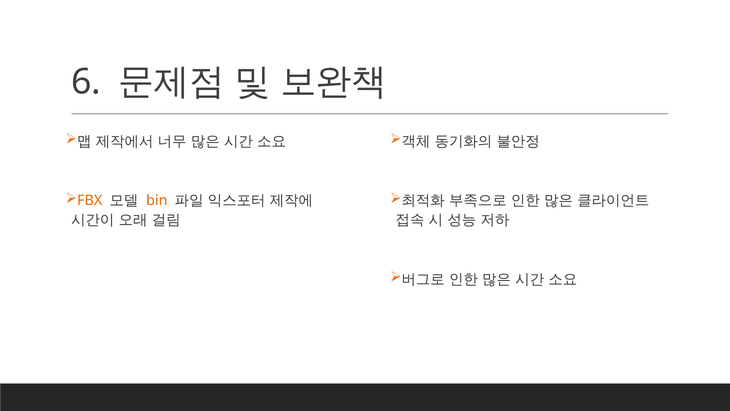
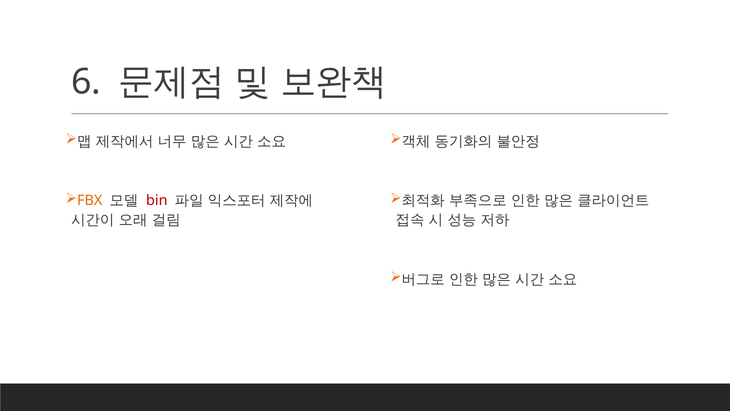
bin colour: orange -> red (157, 201)
